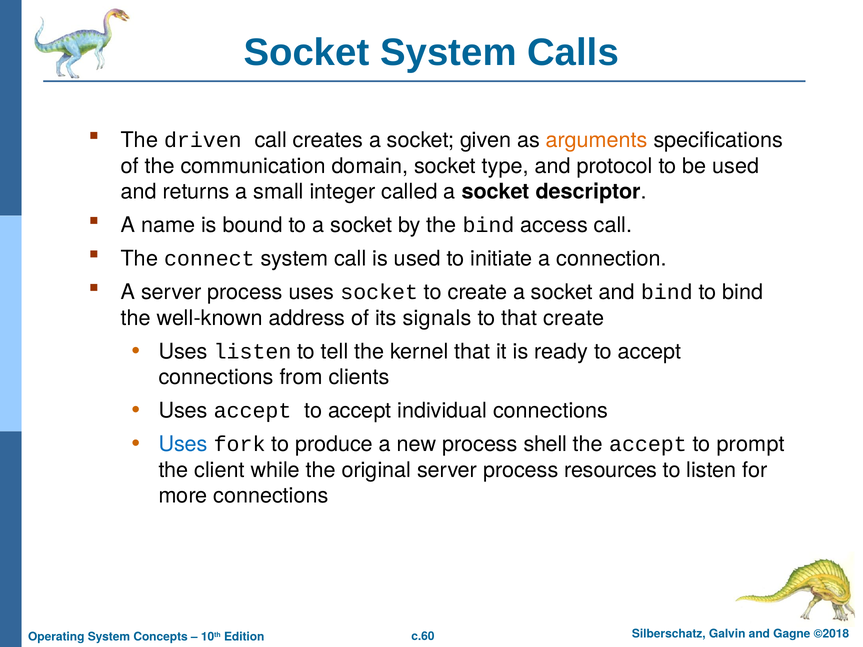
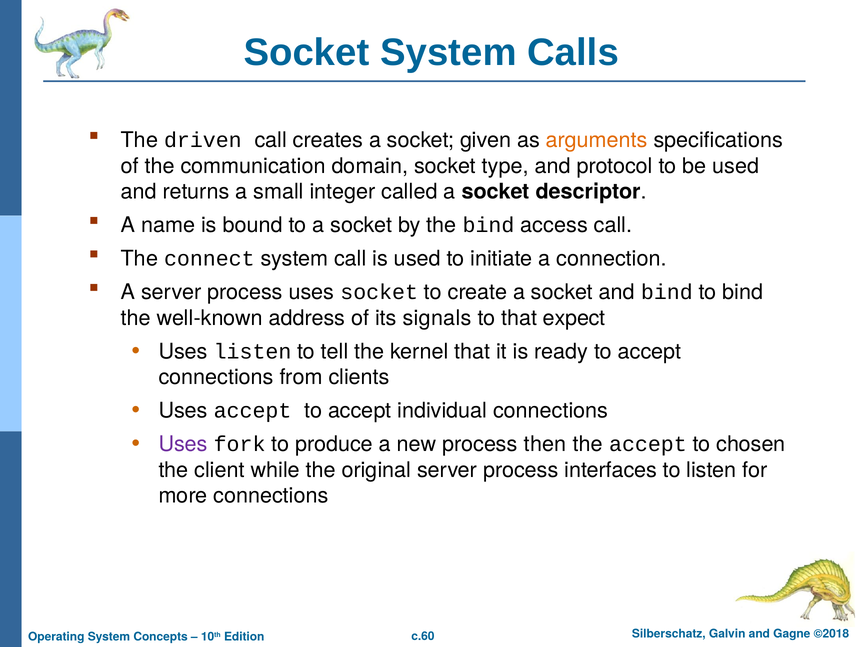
that create: create -> expect (574, 318)
Uses colour: blue -> purple (183, 444)
shell: shell -> then (545, 444)
prompt: prompt -> chosen (751, 444)
resources: resources -> interfaces (611, 470)
